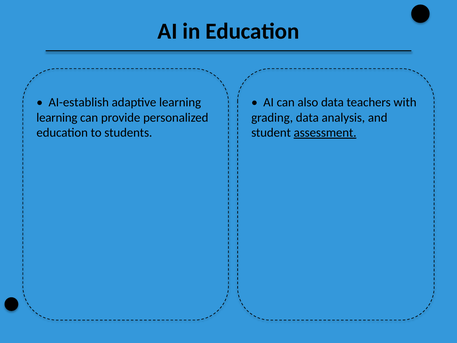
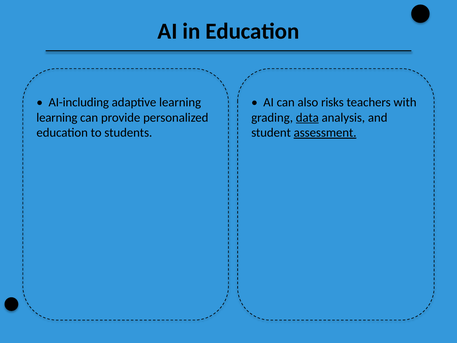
AI-establish: AI-establish -> AI-including (79, 102)
also data: data -> risks (332, 102)
data underline: none -> present (307, 117)
